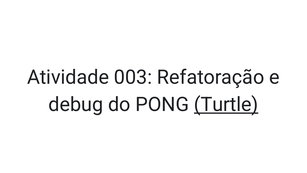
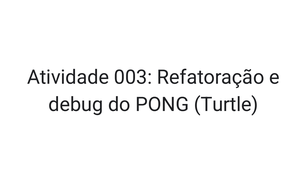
Turtle underline: present -> none (226, 104)
